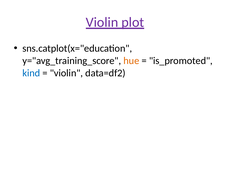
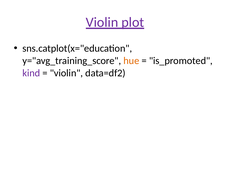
kind colour: blue -> purple (31, 73)
